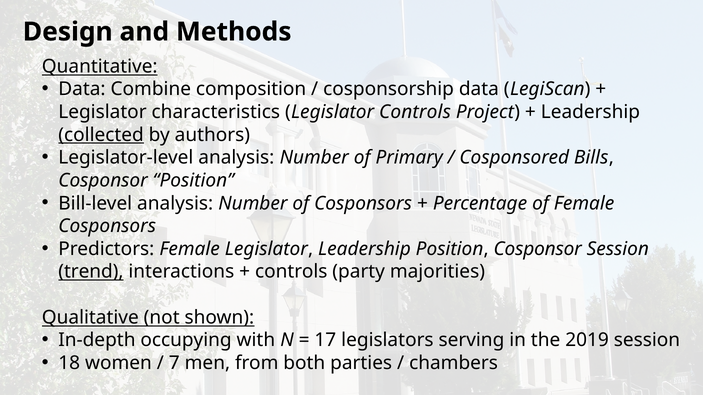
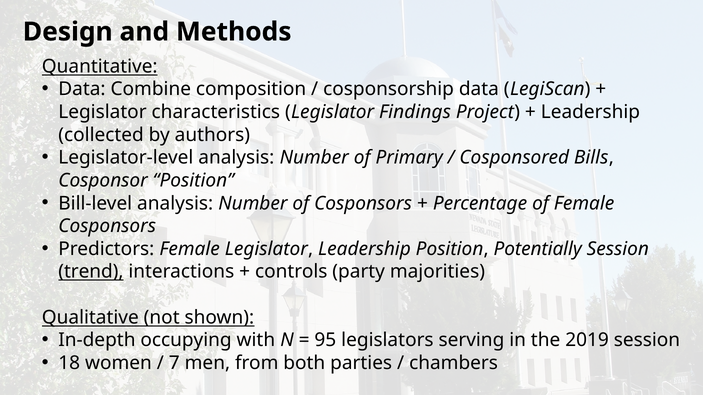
Legislator Controls: Controls -> Findings (415, 112)
collected underline: present -> none (101, 135)
Position Cosponsor: Cosponsor -> Potentially (538, 249)
17: 17 -> 95 (325, 340)
